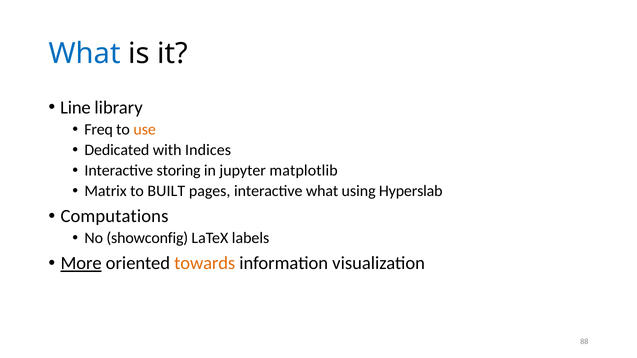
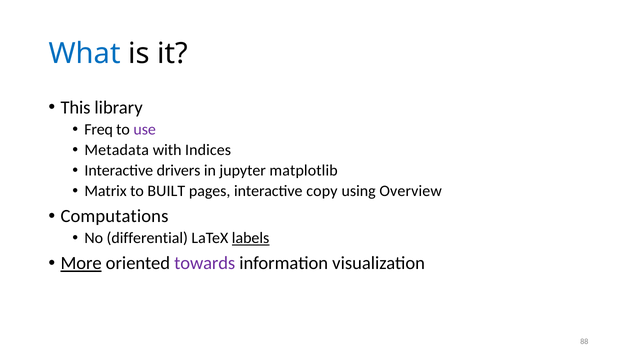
Line: Line -> This (75, 108)
use colour: orange -> purple (145, 130)
Dedicated: Dedicated -> Metadata (117, 150)
storing: storing -> drivers (179, 171)
interactive what: what -> copy (322, 191)
Hyperslab: Hyperslab -> Overview (411, 191)
showconfig: showconfig -> differential (147, 238)
labels underline: none -> present (251, 238)
towards colour: orange -> purple (205, 264)
